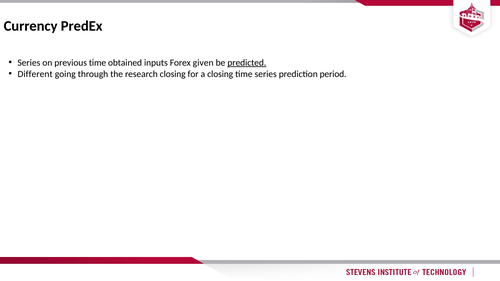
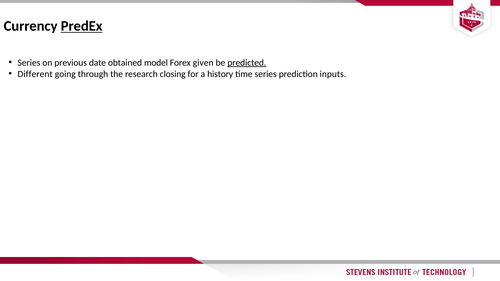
PredEx underline: none -> present (82, 26)
previous time: time -> date (98, 63)
inputs: inputs -> model (156, 63)
a closing: closing -> history (220, 74)
period: period -> inputs (333, 74)
